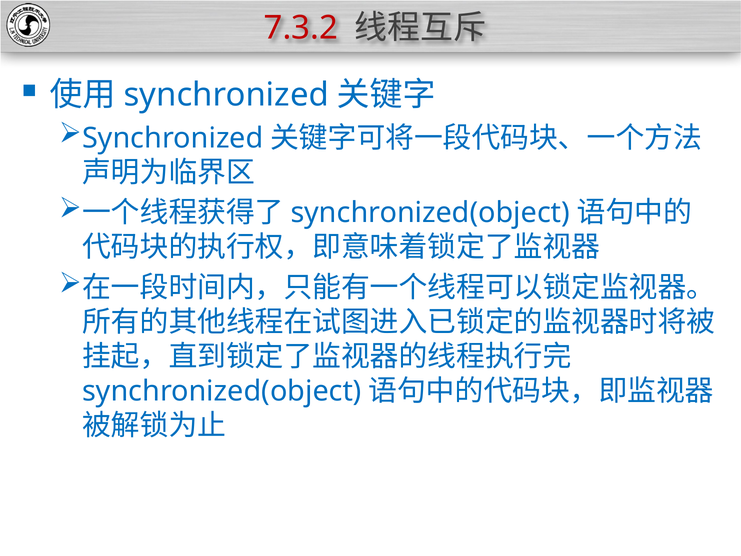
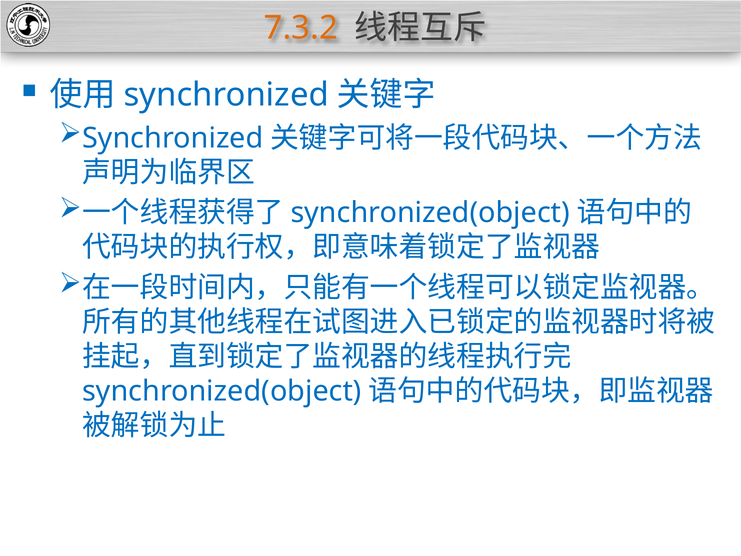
7.3.2 colour: red -> orange (301, 28)
